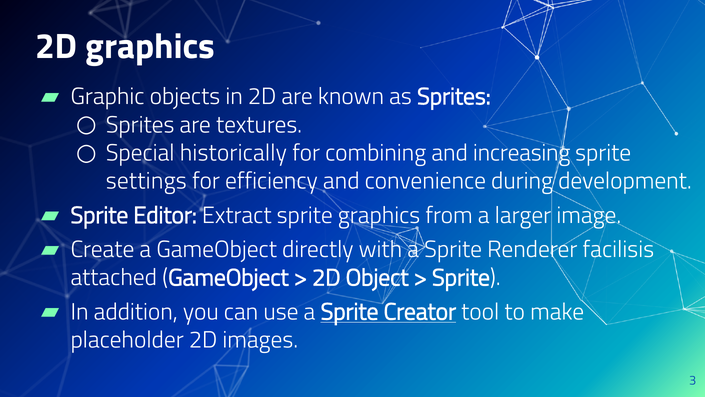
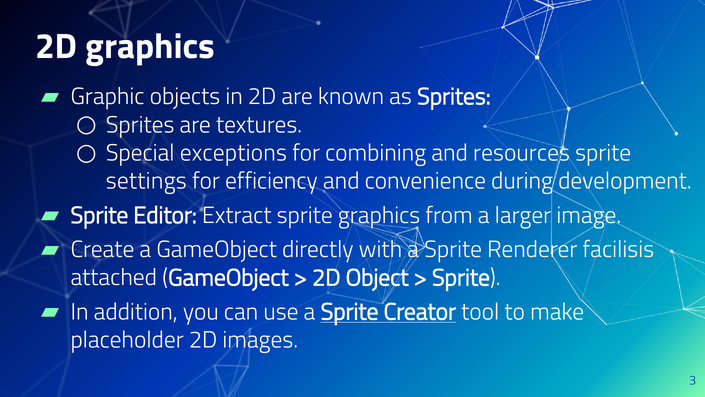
historically: historically -> exceptions (233, 153)
increasing: increasing -> resources (522, 153)
